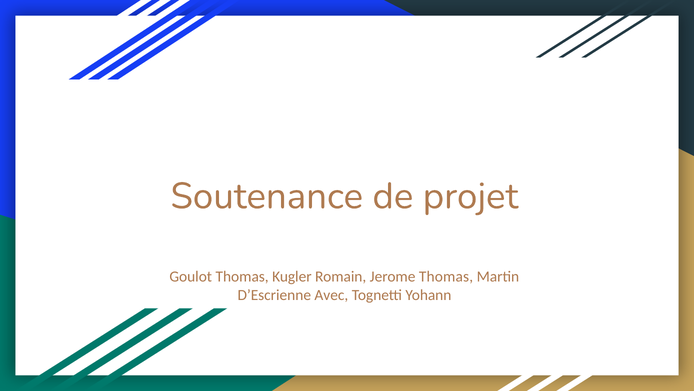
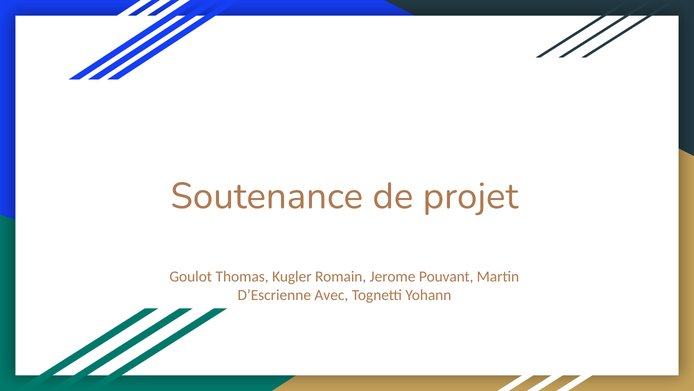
Jerome Thomas: Thomas -> Pouvant (446, 276)
